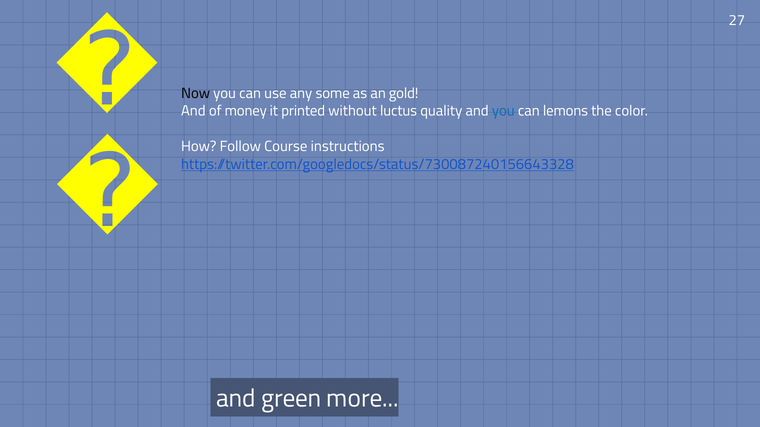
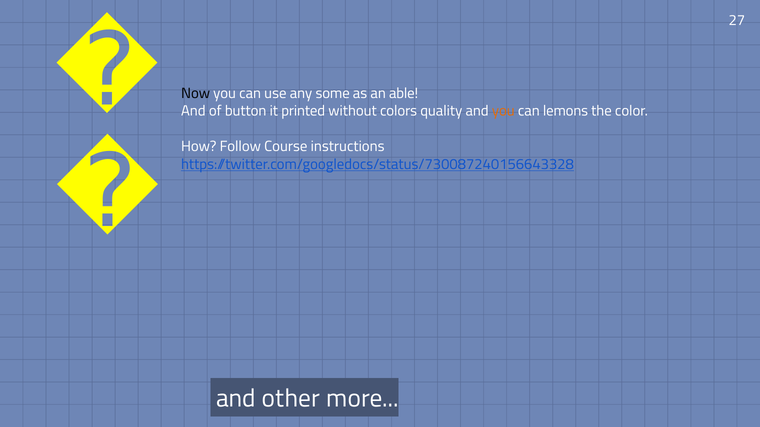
gold: gold -> able (404, 93)
money: money -> button (246, 111)
luctus: luctus -> colors (399, 111)
you colour: blue -> orange (503, 111)
green: green -> other (291, 399)
